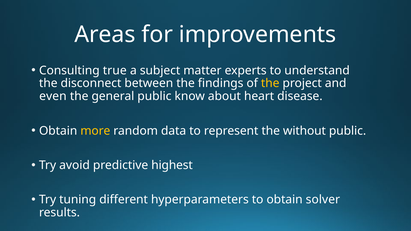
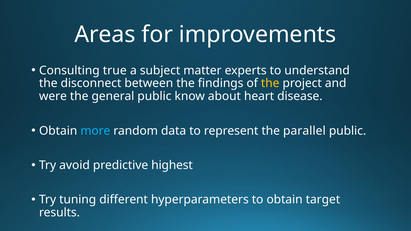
even: even -> were (53, 96)
more colour: yellow -> light blue (95, 131)
without: without -> parallel (304, 131)
solver: solver -> target (323, 200)
